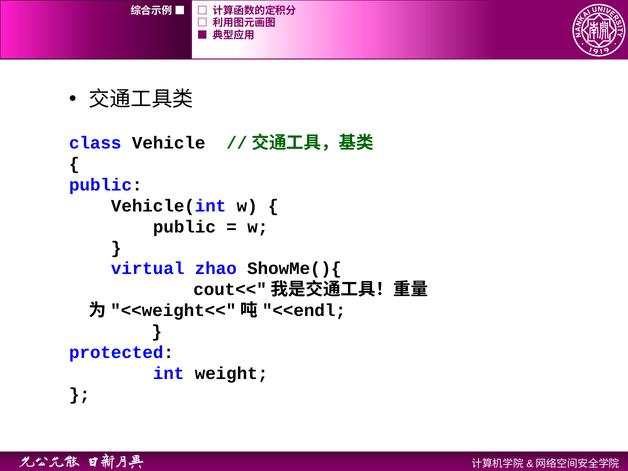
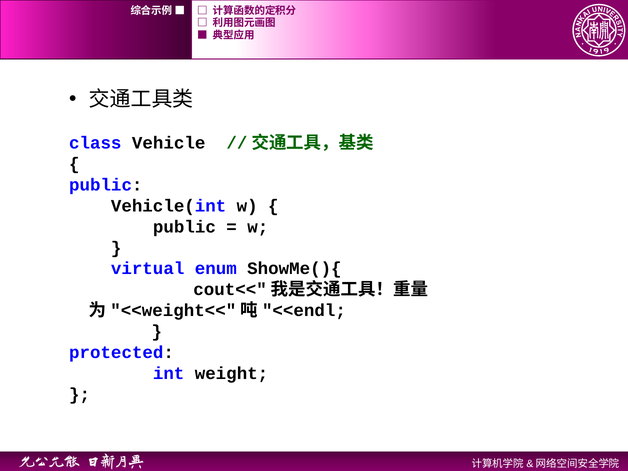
zhao: zhao -> enum (216, 269)
